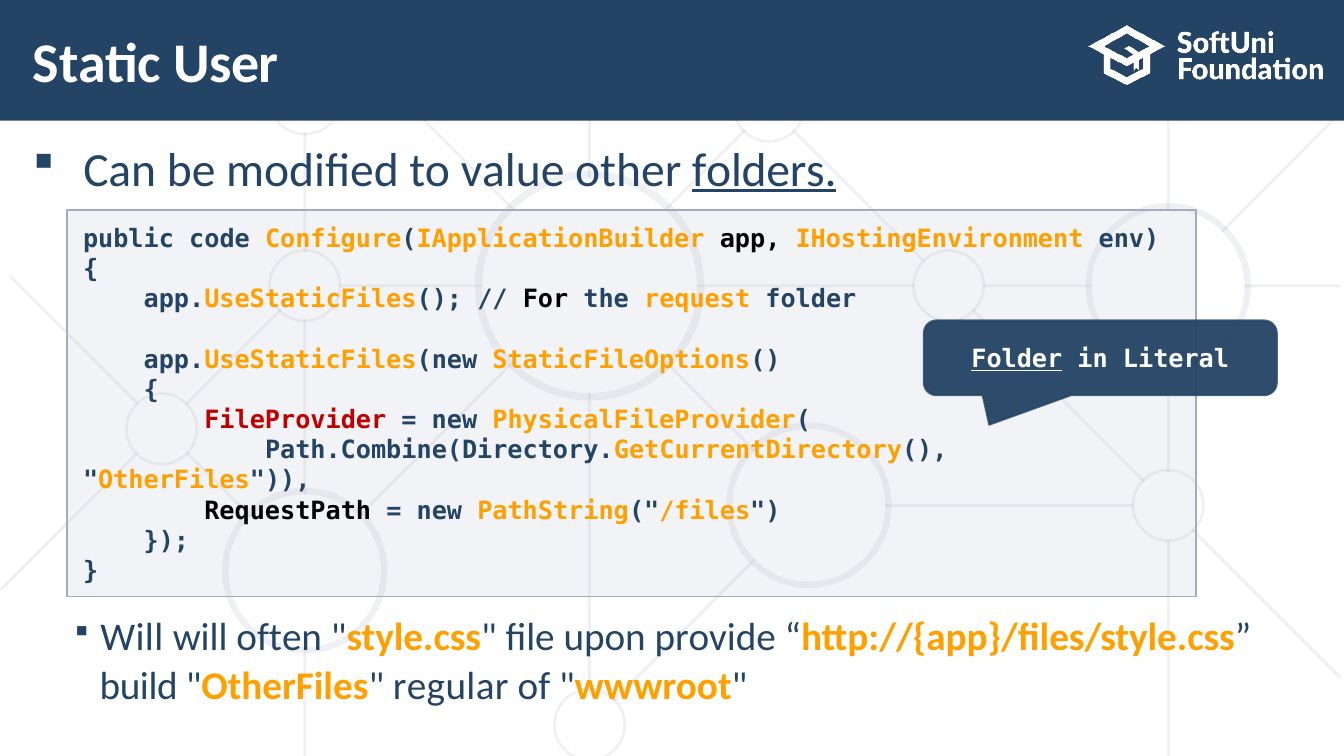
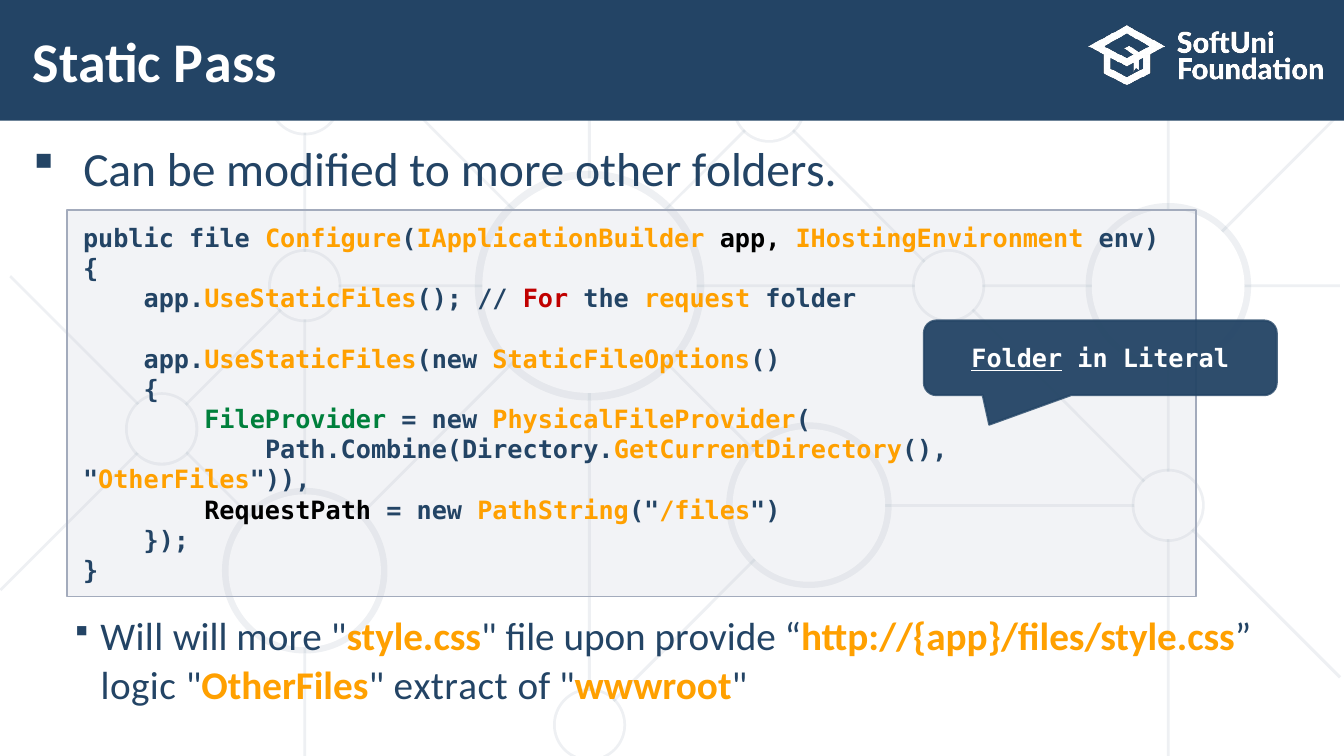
User: User -> Pass (225, 64)
to value: value -> more (513, 170)
folders underline: present -> none (764, 170)
public code: code -> file (220, 239)
For colour: black -> red (546, 299)
FileProvider colour: red -> green (295, 420)
will often: often -> more (279, 637)
build: build -> logic (138, 687)
regular: regular -> extract (451, 687)
